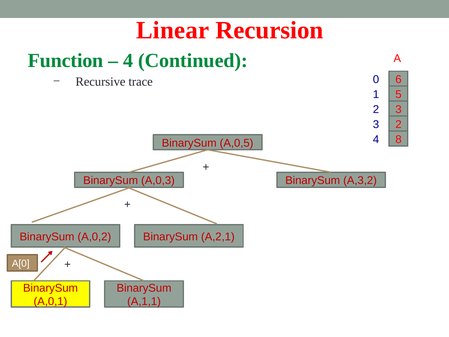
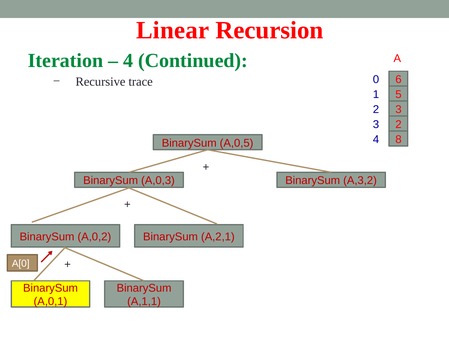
Function: Function -> Iteration (66, 60)
